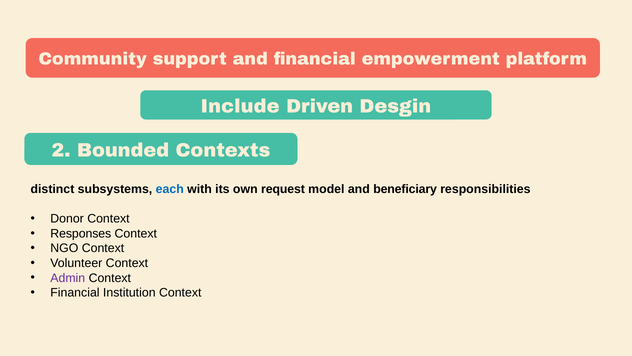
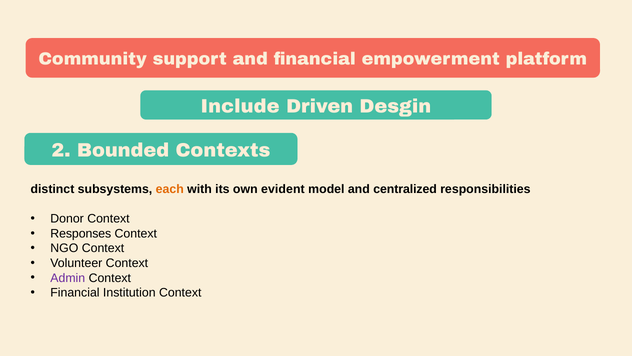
each colour: blue -> orange (170, 189)
request: request -> evident (283, 189)
beneficiary: beneficiary -> centralized (405, 189)
